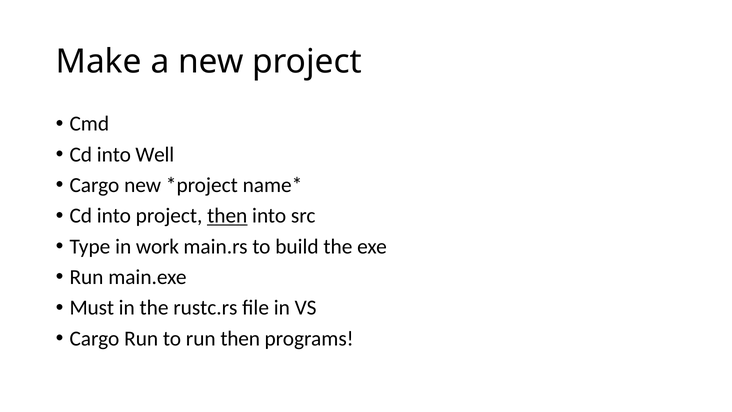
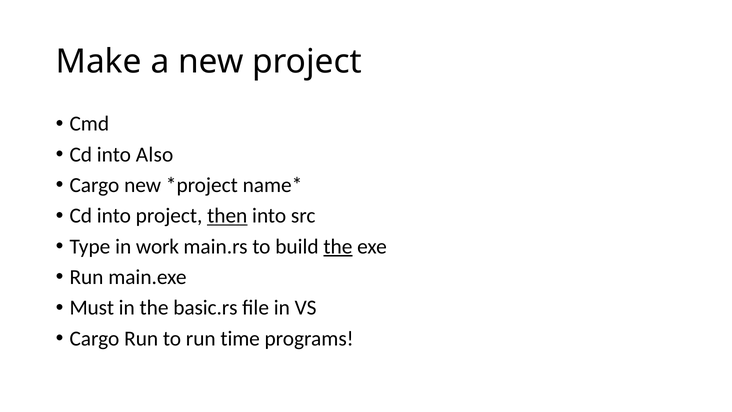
Well: Well -> Also (155, 154)
the underline: none -> present (338, 246)
rustc.rs: rustc.rs -> basic.rs (205, 308)
run then: then -> time (240, 338)
